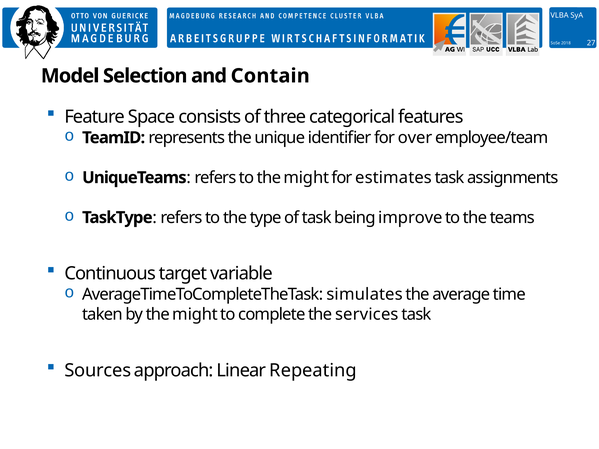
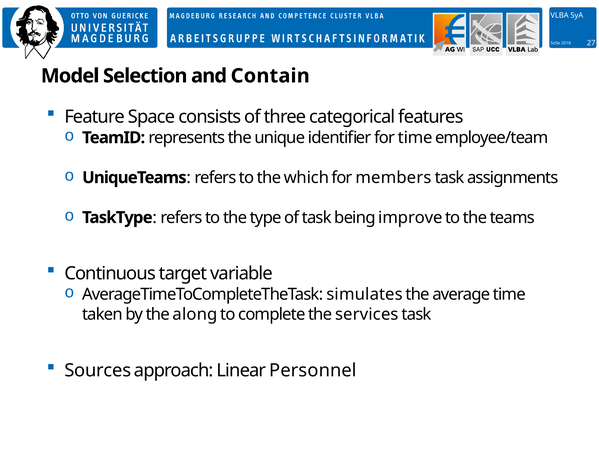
for over: over -> time (415, 138)
to the might: might -> which (306, 178)
estimates: estimates -> members (394, 178)
by the might: might -> along (195, 315)
Repeating: Repeating -> Personnel (313, 371)
